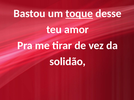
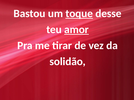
amor underline: none -> present (76, 30)
